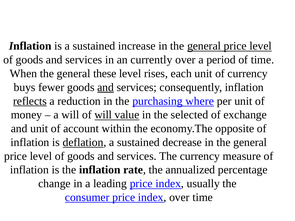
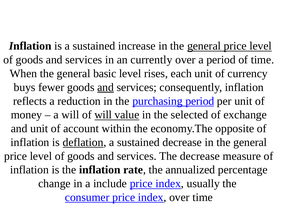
these: these -> basic (105, 74)
reflects underline: present -> none (30, 101)
purchasing where: where -> period (200, 101)
The currency: currency -> decrease (200, 156)
leading: leading -> include (110, 184)
